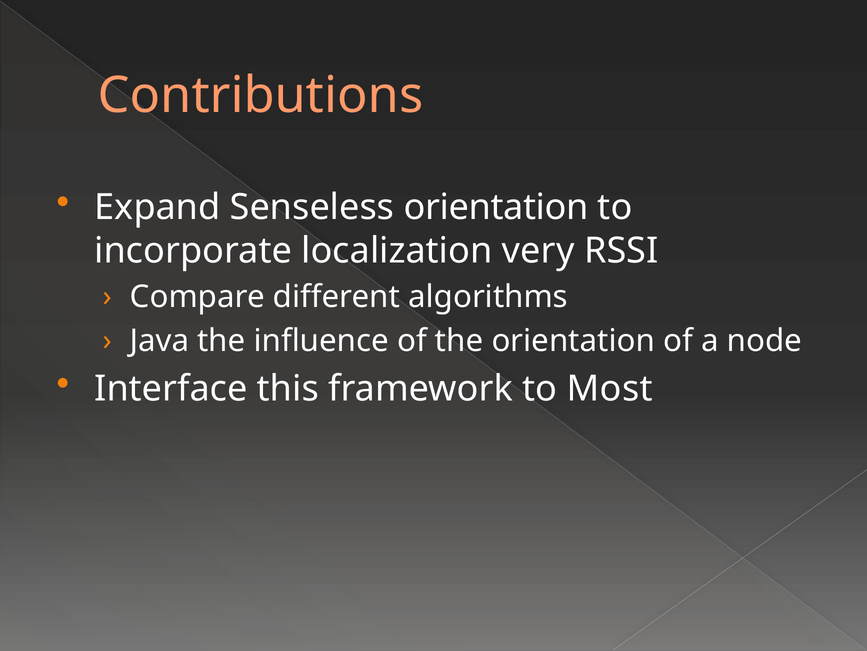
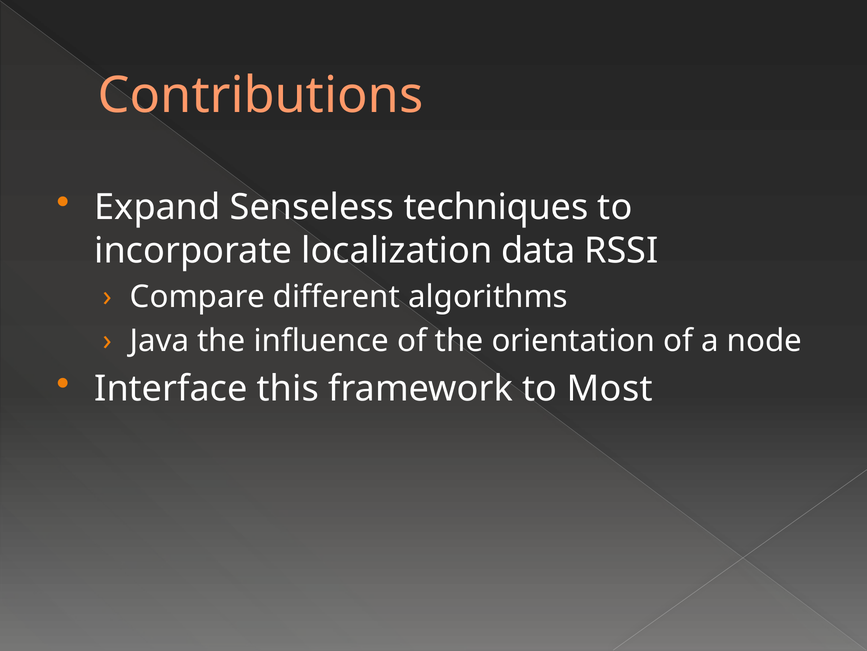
Senseless orientation: orientation -> techniques (496, 207)
very: very -> data (538, 250)
